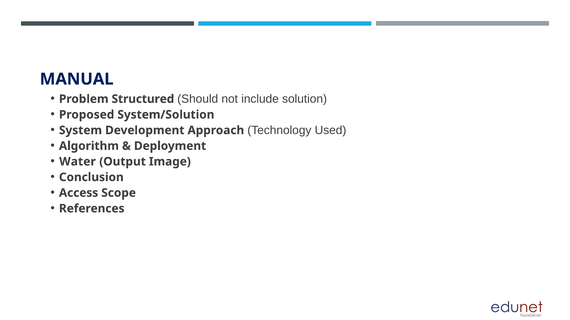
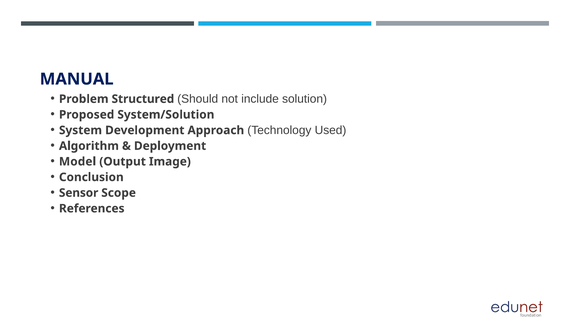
Water: Water -> Model (78, 162)
Access: Access -> Sensor (79, 193)
